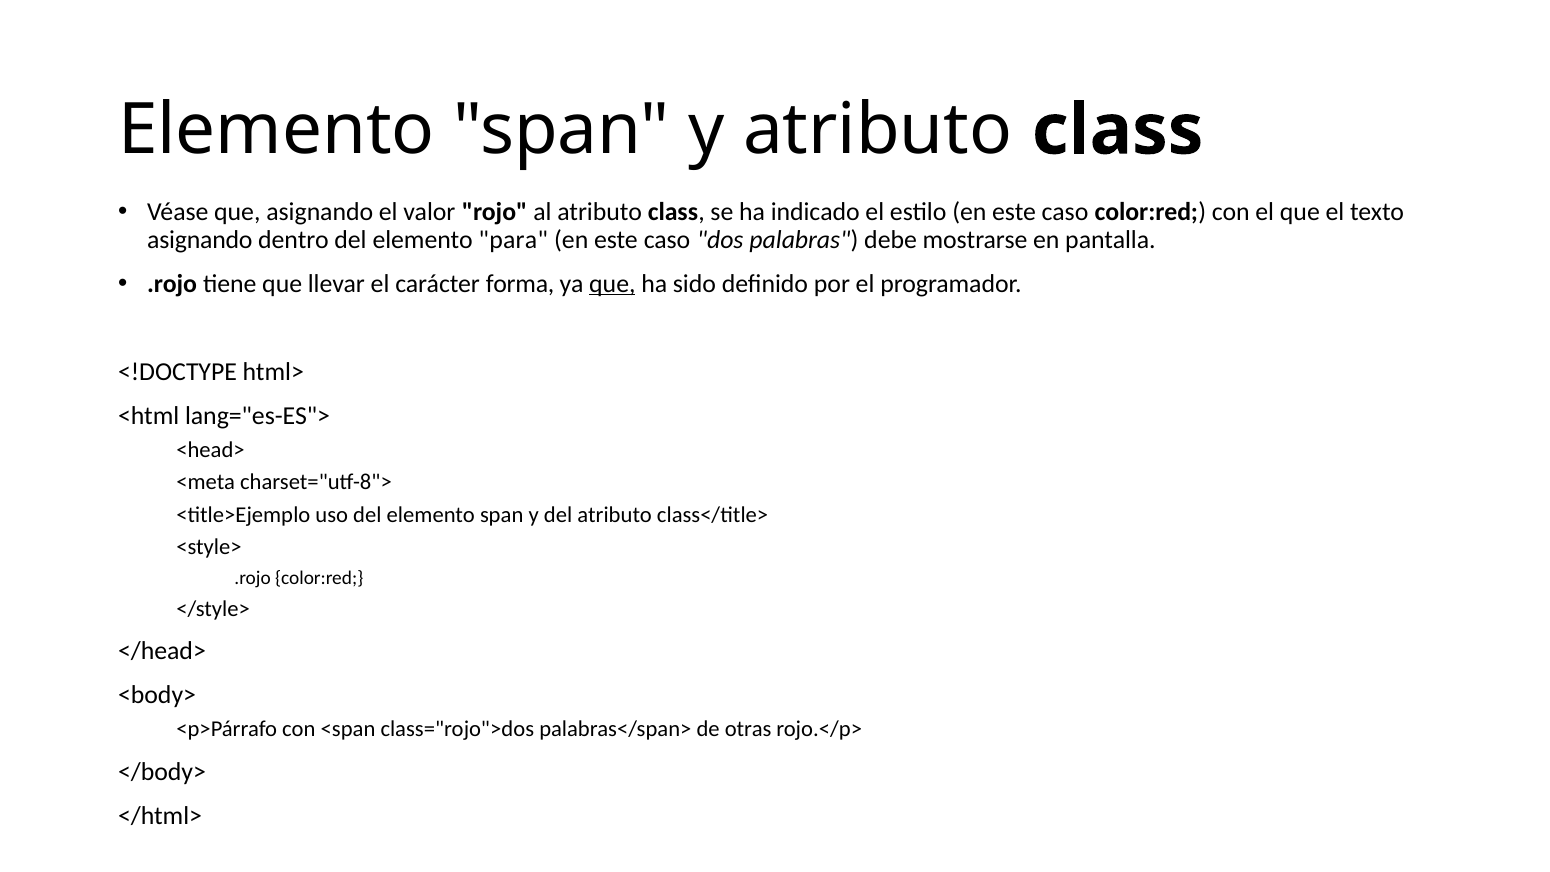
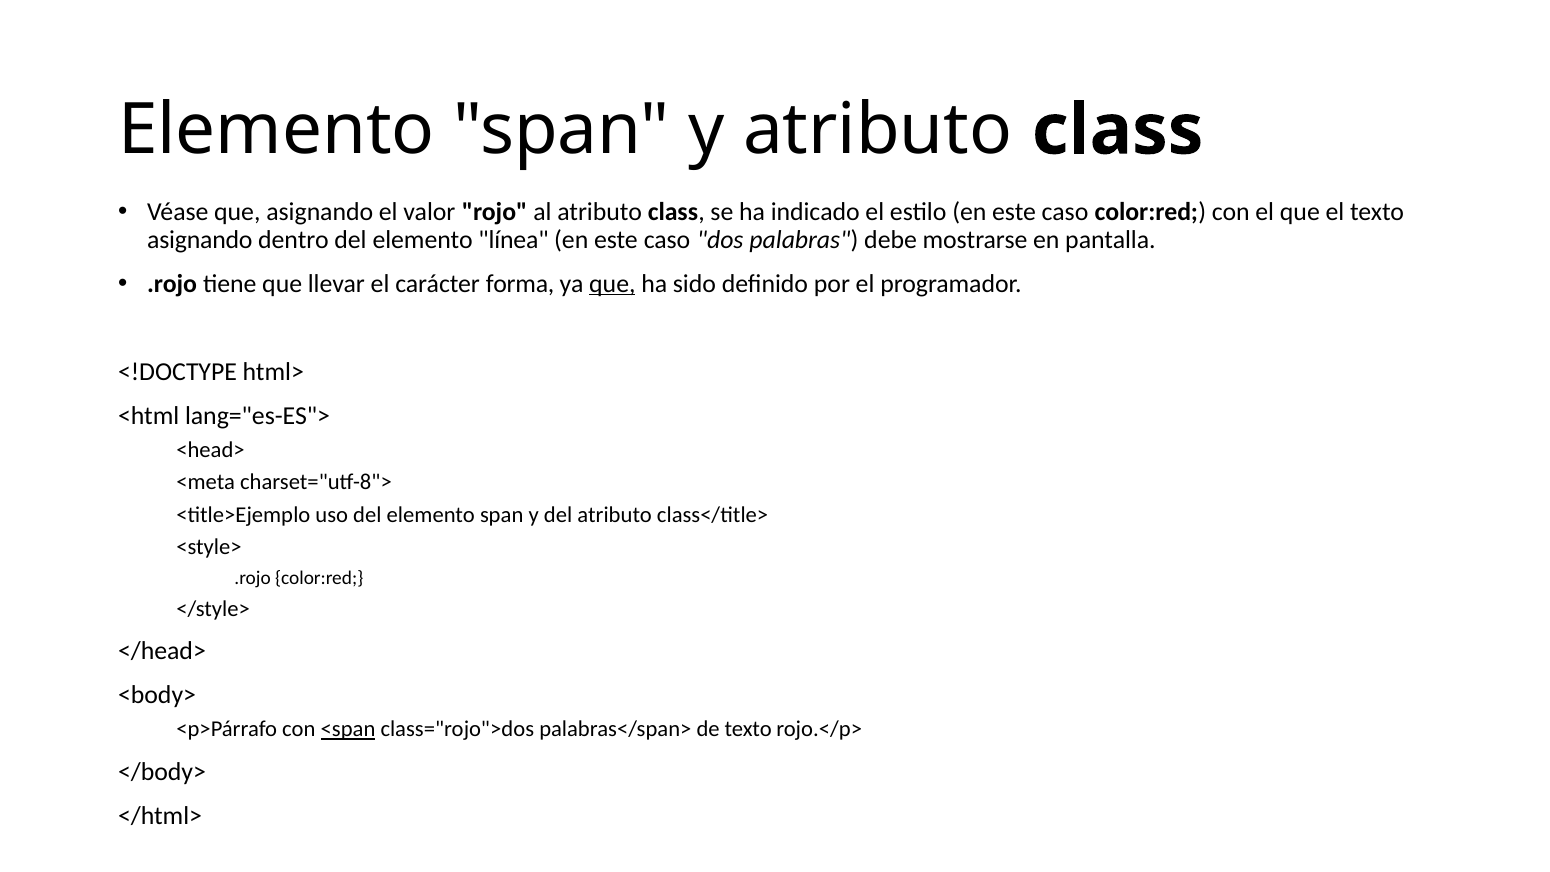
para: para -> línea (513, 239)
<span underline: none -> present (348, 729)
de otras: otras -> texto (748, 729)
